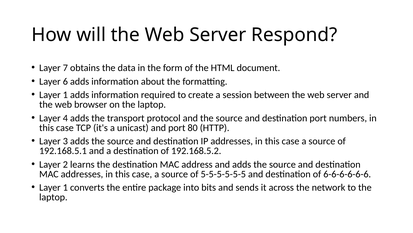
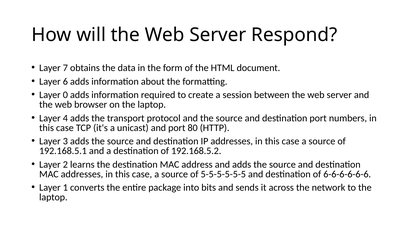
1: 1 -> 0 (65, 95)
